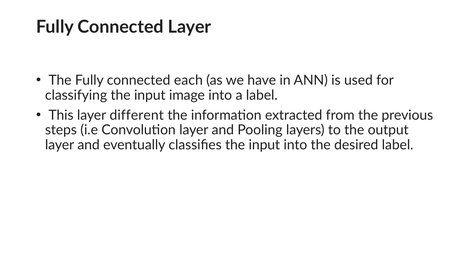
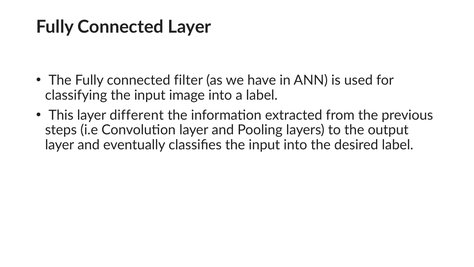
each: each -> filter (188, 80)
